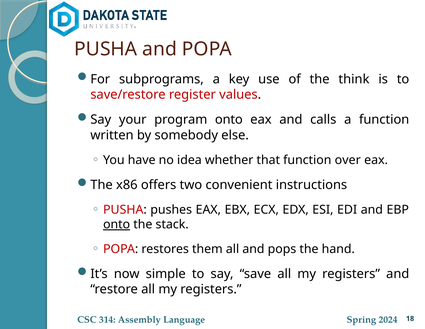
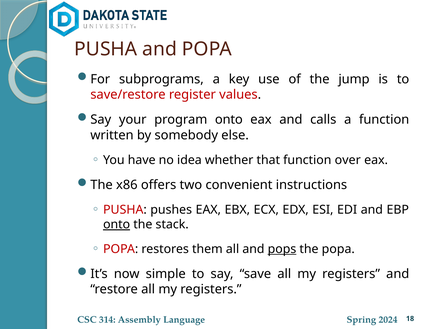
think: think -> jump (354, 79)
pops underline: none -> present (282, 249)
the hand: hand -> popa (338, 249)
